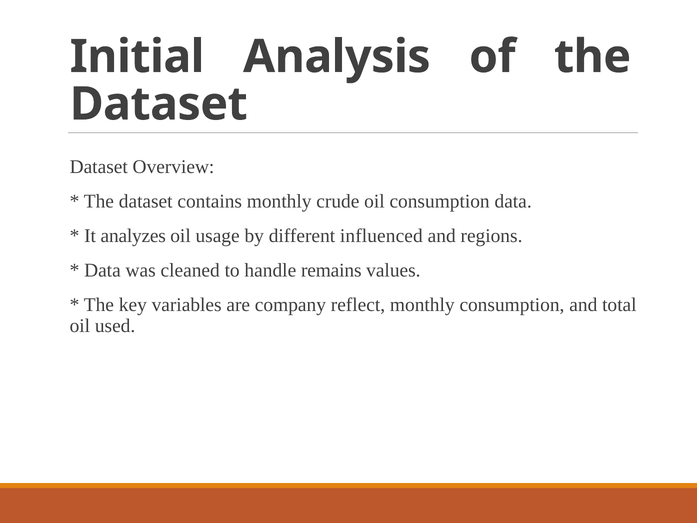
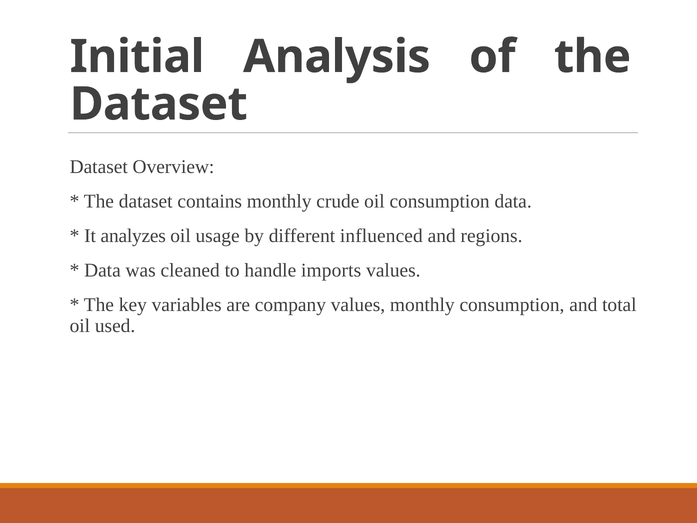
remains: remains -> imports (331, 270)
company reflect: reflect -> values (358, 305)
